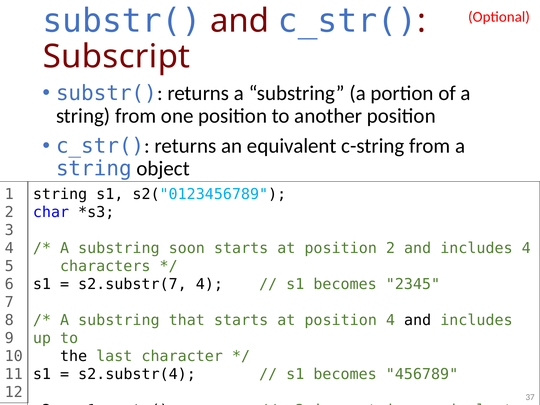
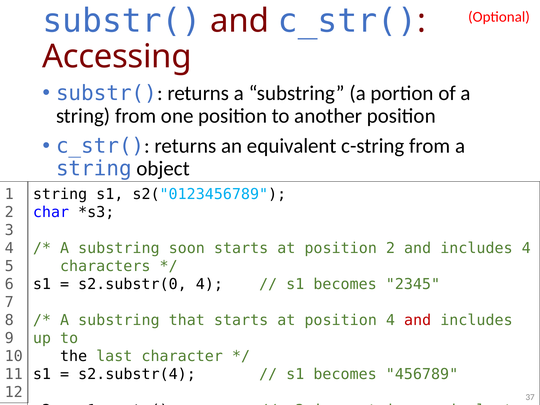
Subscript: Subscript -> Accessing (117, 57)
s2.substr(7: s2.substr(7 -> s2.substr(0 (132, 284)
and colour: black -> red (418, 320)
